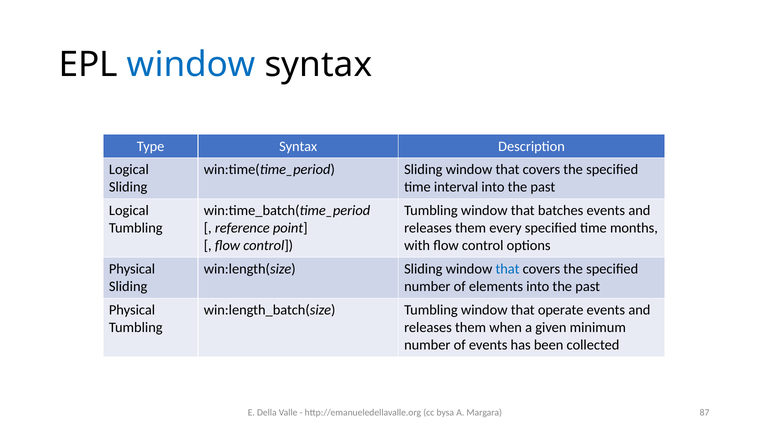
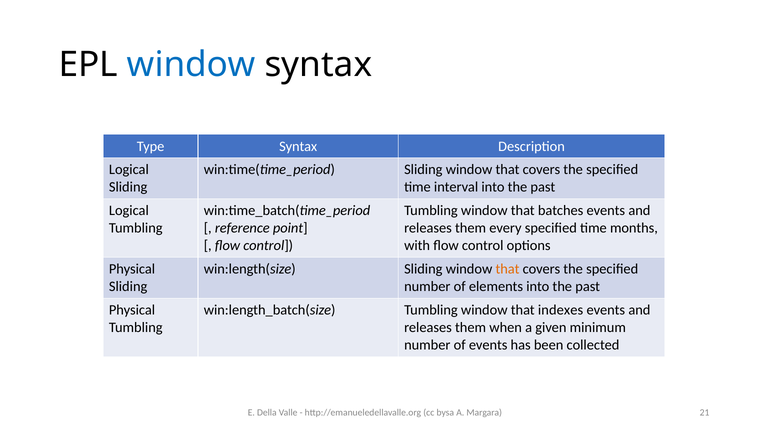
that colour: blue -> orange (508, 269)
operate: operate -> indexes (561, 310)
87: 87 -> 21 (705, 412)
